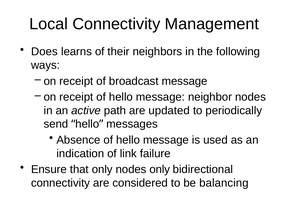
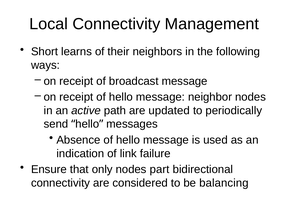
Does: Does -> Short (45, 52)
nodes only: only -> part (160, 170)
